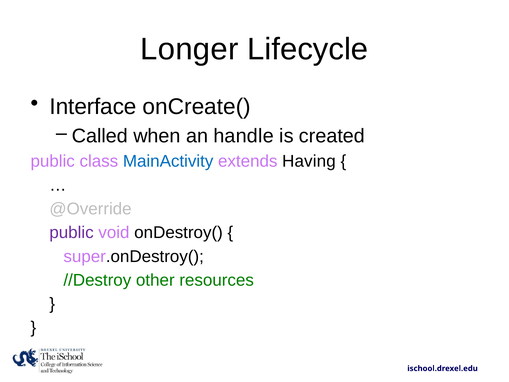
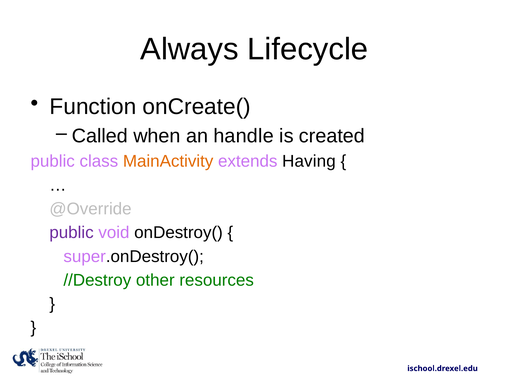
Longer: Longer -> Always (189, 49)
Interface: Interface -> Function (93, 107)
MainActivity colour: blue -> orange (168, 161)
